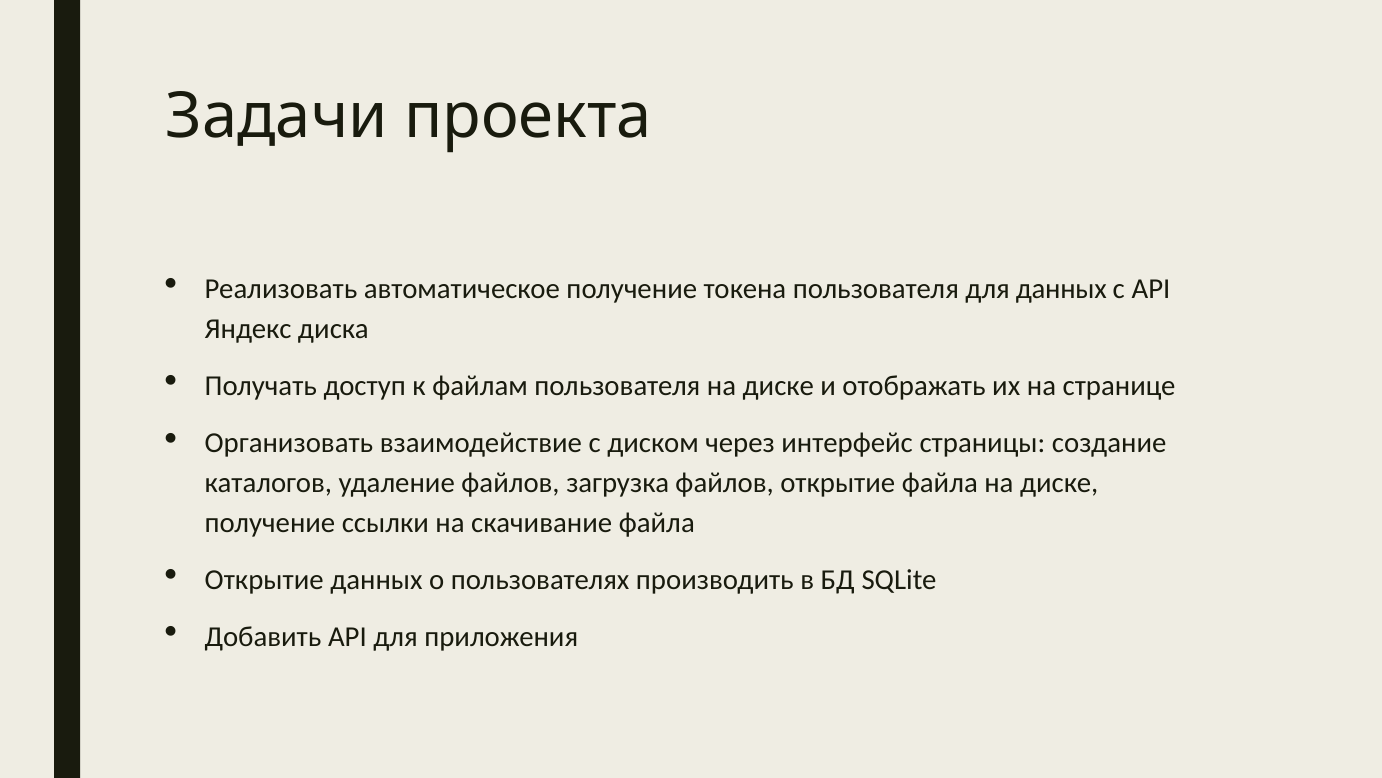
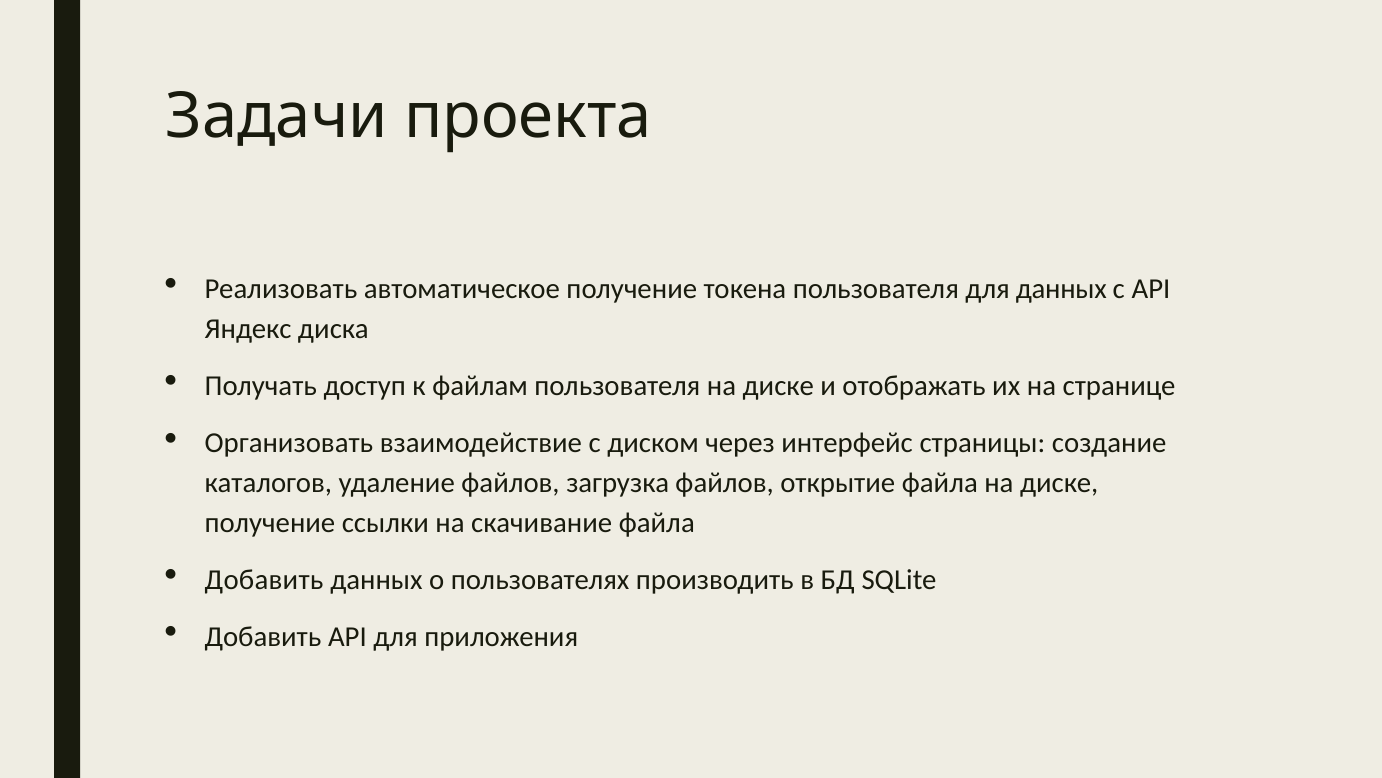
Открытие: Открытие -> Добавить (264, 579)
